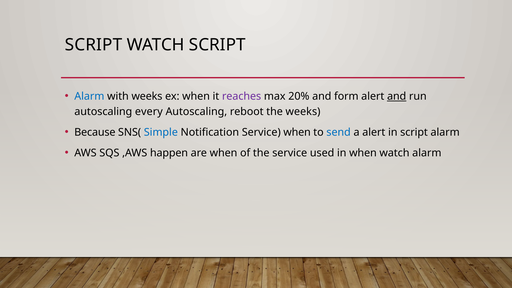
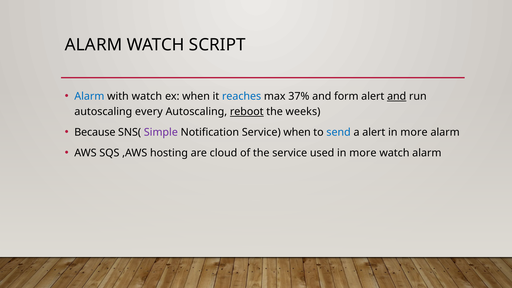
SCRIPT: SCRIPT -> ALARM (94, 45)
with weeks: weeks -> watch (147, 96)
reaches colour: purple -> blue (242, 96)
20%: 20% -> 37% (299, 96)
reboot underline: none -> present (247, 112)
Simple colour: blue -> purple (161, 132)
alert in script: script -> more (414, 132)
happen: happen -> hosting (169, 153)
are when: when -> cloud (224, 153)
used in when: when -> more (363, 153)
